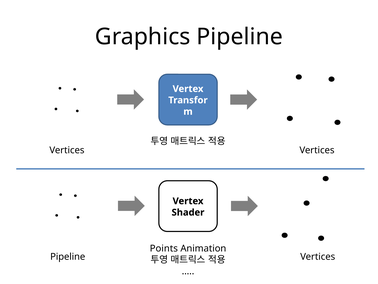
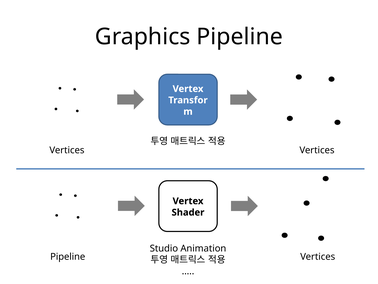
Points: Points -> Studio (164, 248)
